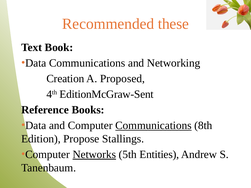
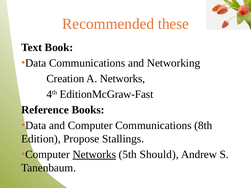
A Proposed: Proposed -> Networks (123, 79)
EditionMcGraw-Sent: EditionMcGraw-Sent -> EditionMcGraw-Fast (107, 94)
Communications underline: present -> none (153, 126)
Entities: Entities -> Should (159, 155)
